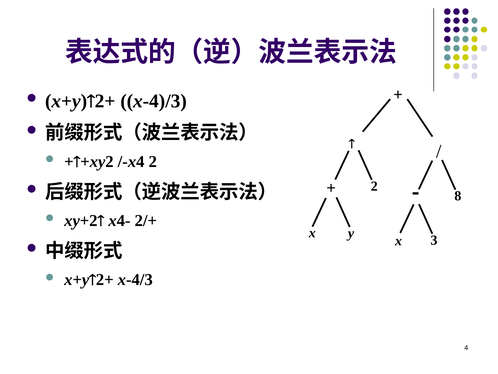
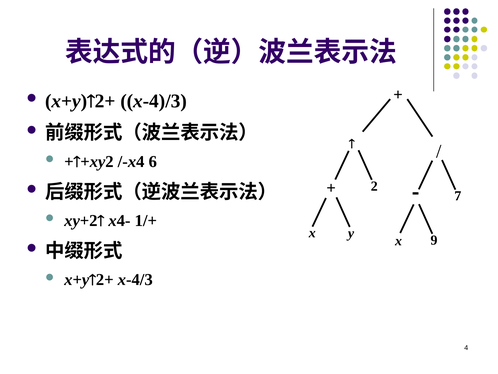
/-x4 2: 2 -> 6 (153, 161)
8: 8 -> 7 (458, 196)
2/+: 2/+ -> 1/+ (146, 220)
3: 3 -> 9 (434, 240)
